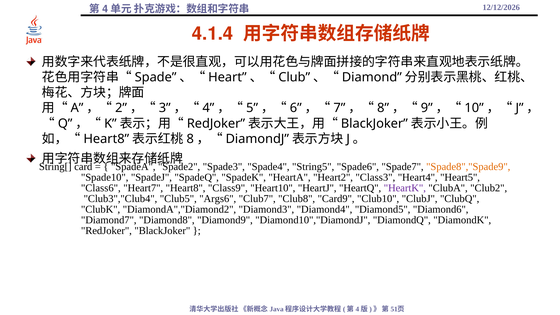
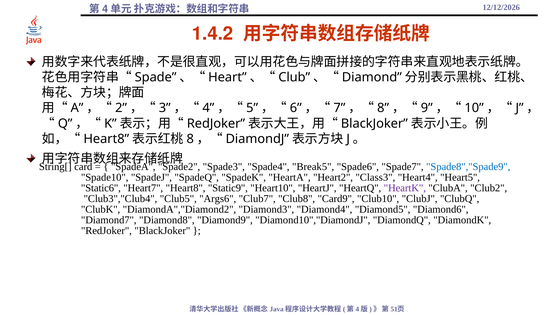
4.1.4: 4.1.4 -> 1.4.2 (213, 34)
String5: String5 -> Break5 (313, 167)
Spade8","Spade9 colour: orange -> blue (468, 167)
Class6: Class6 -> Static6 (101, 188)
Class9: Class9 -> Static9 (228, 188)
